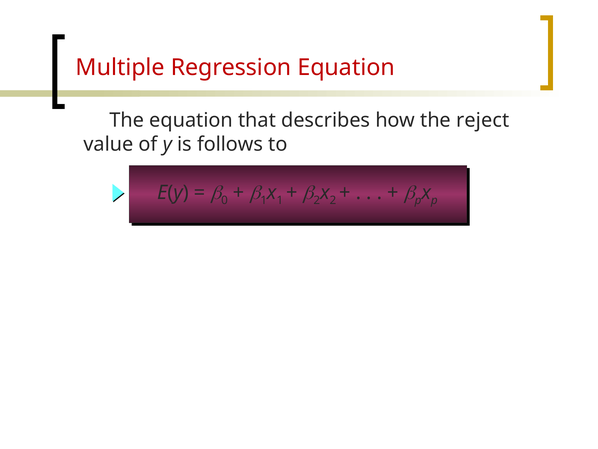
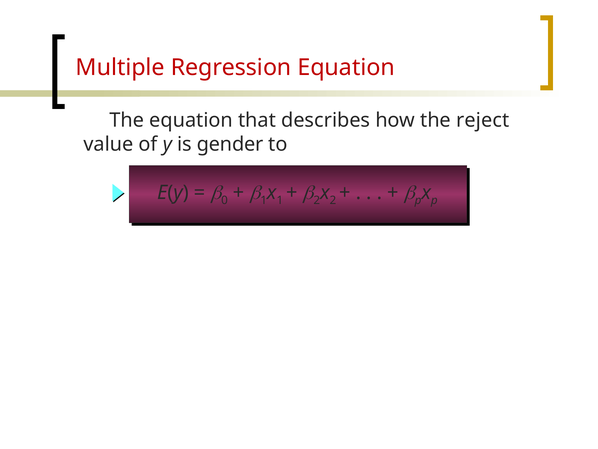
follows: follows -> gender (230, 144)
